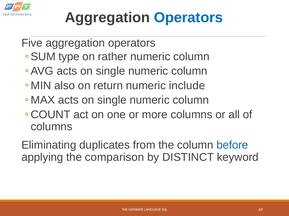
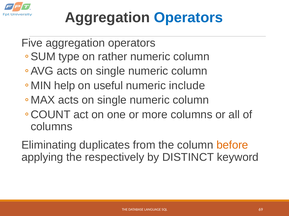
also: also -> help (65, 86)
return: return -> useful (108, 86)
before colour: blue -> orange (232, 146)
comparison: comparison -> respectively (115, 158)
